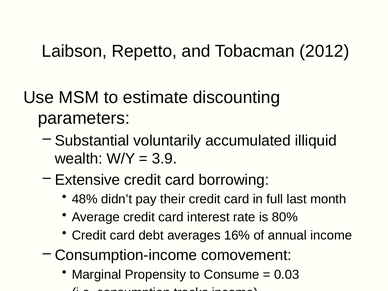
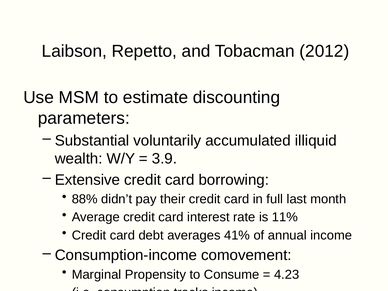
48%: 48% -> 88% (85, 199)
80%: 80% -> 11% (285, 217)
16%: 16% -> 41% (237, 235)
0.03: 0.03 -> 4.23 (287, 274)
